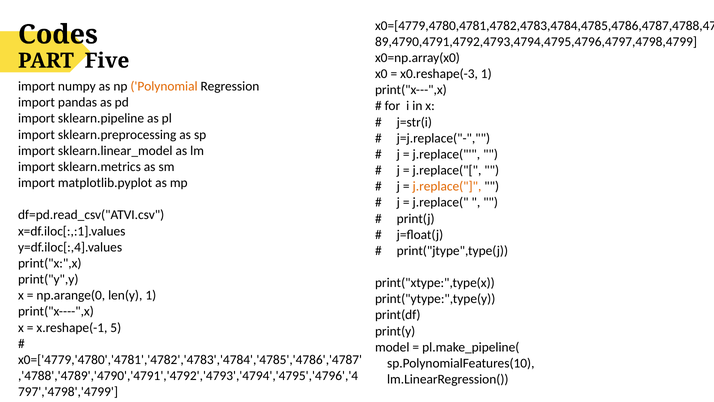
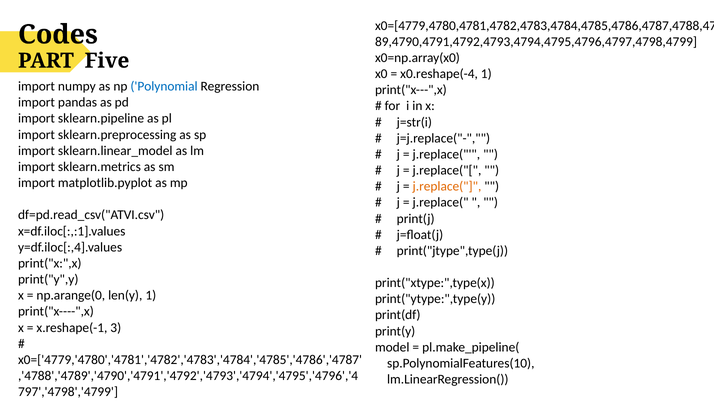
x0.reshape(-3: x0.reshape(-3 -> x0.reshape(-4 (439, 74)
Polynomial colour: orange -> blue (164, 86)
5: 5 -> 3 (116, 327)
